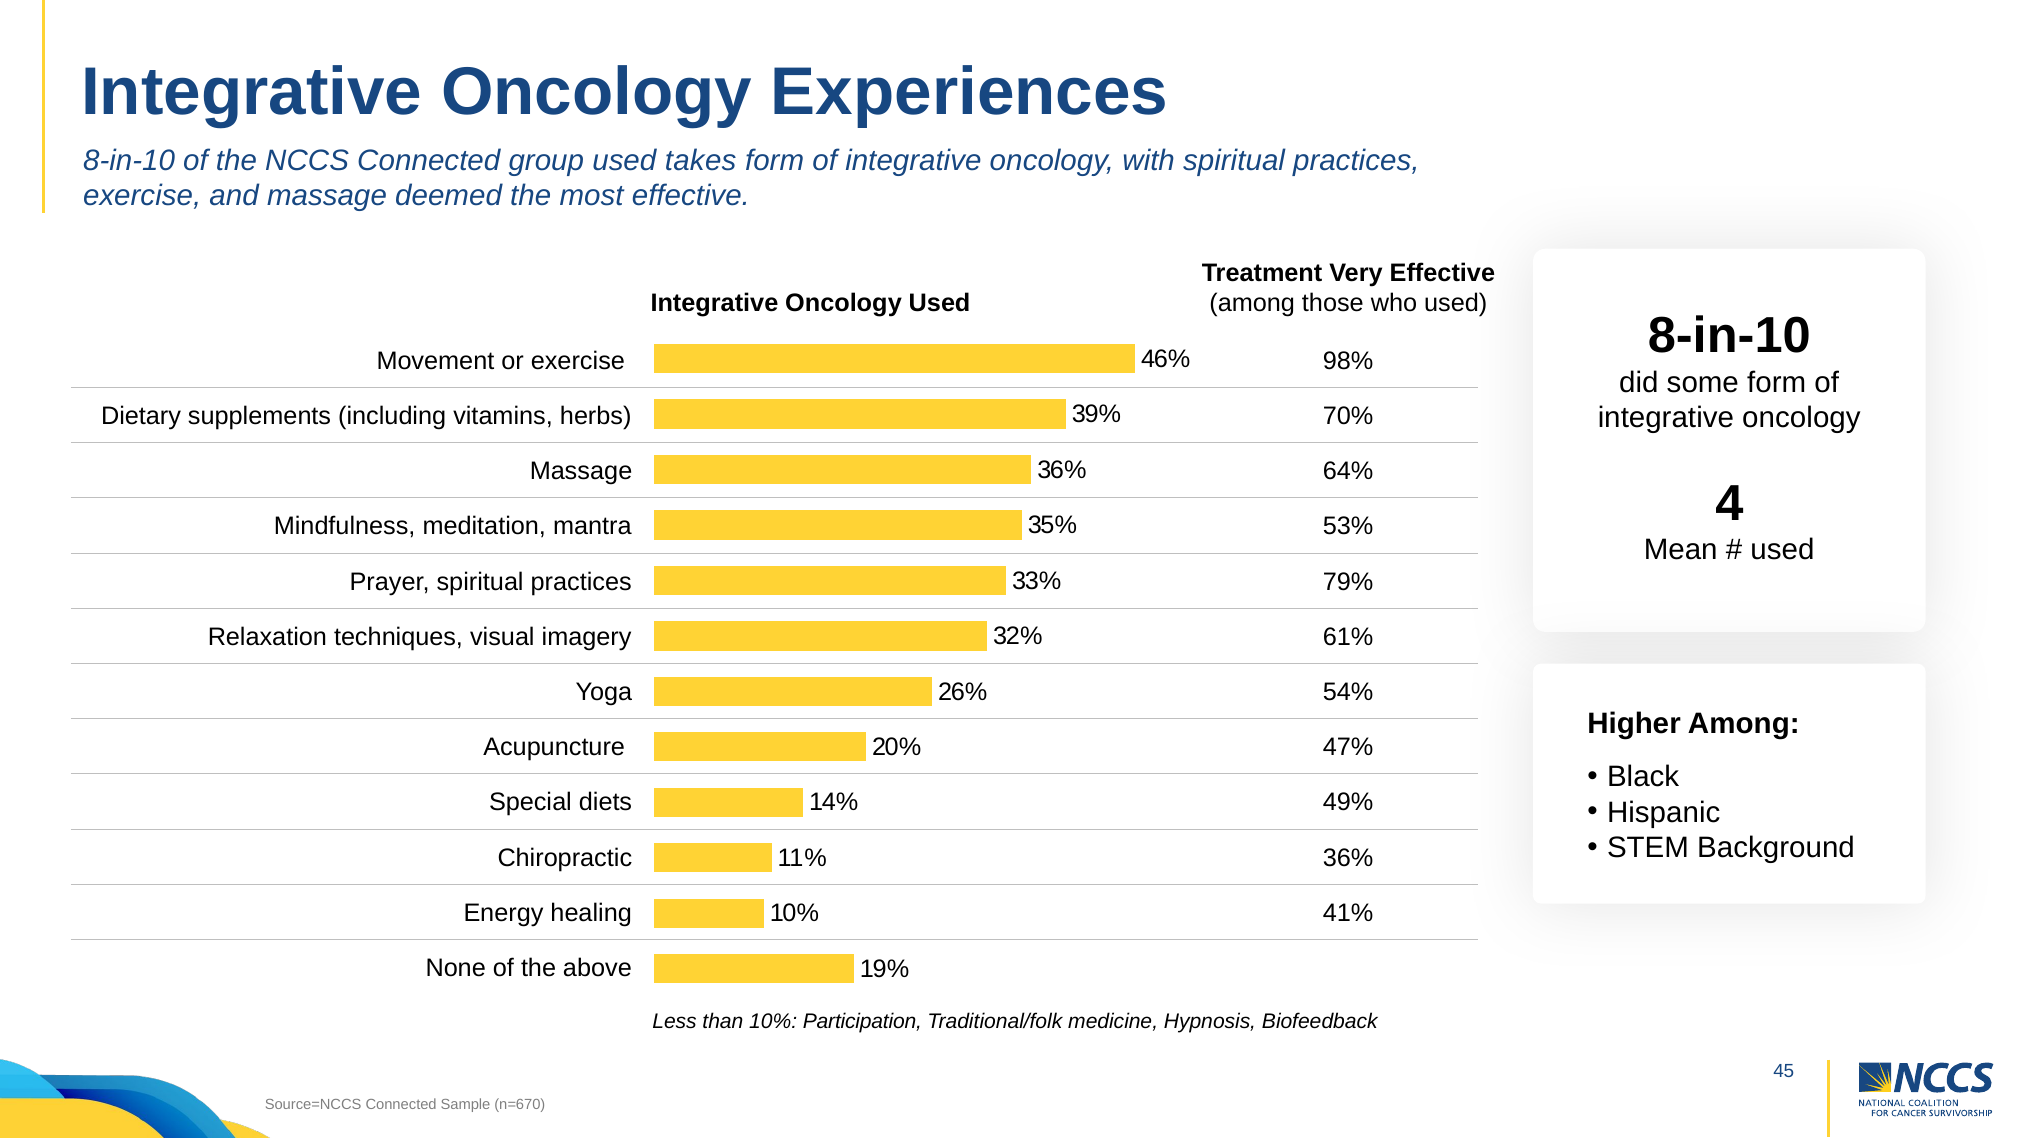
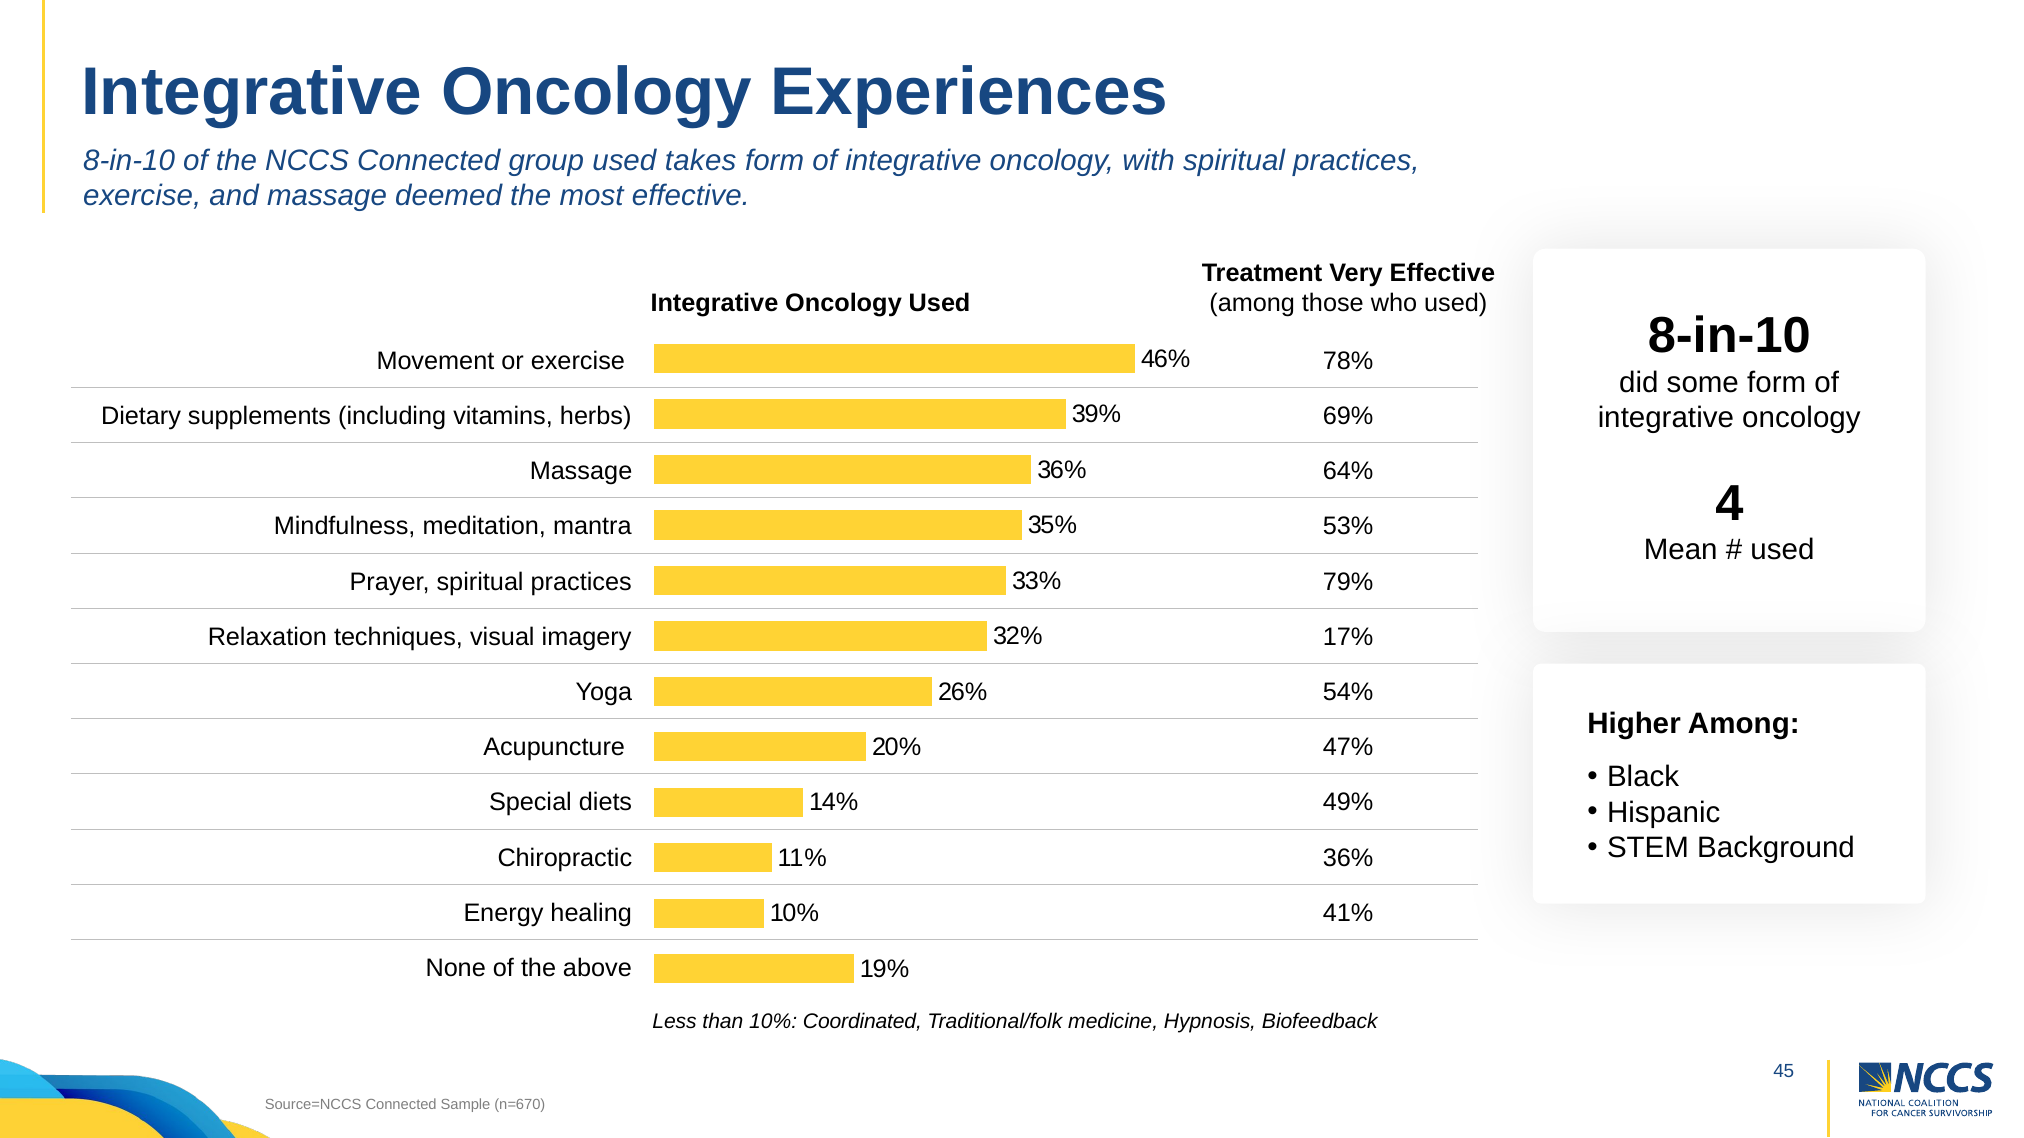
98%: 98% -> 78% (1348, 361)
70%: 70% -> 69% (1348, 416)
61%: 61% -> 17% (1348, 637)
Participation: Participation -> Coordinated (862, 1022)
